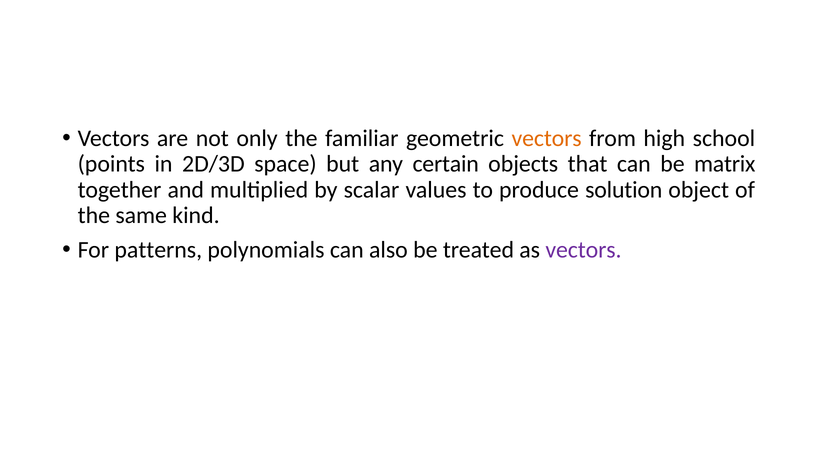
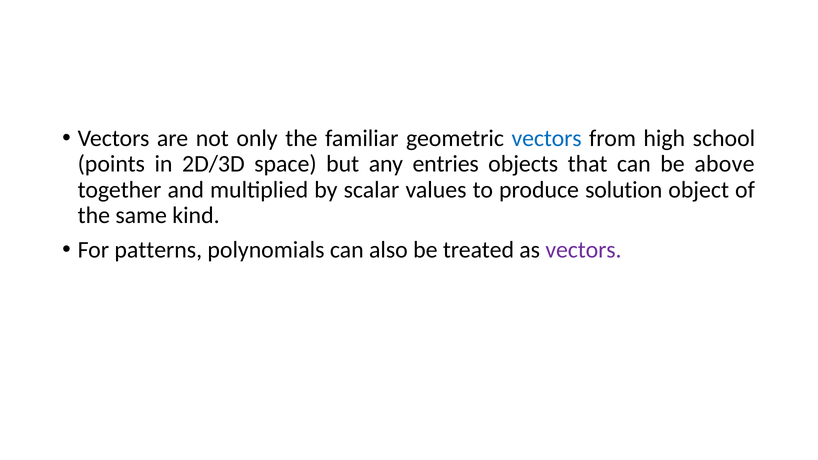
vectors colour: orange -> blue (547, 138)
certain: certain -> entries (446, 164)
matrix: matrix -> above (724, 164)
